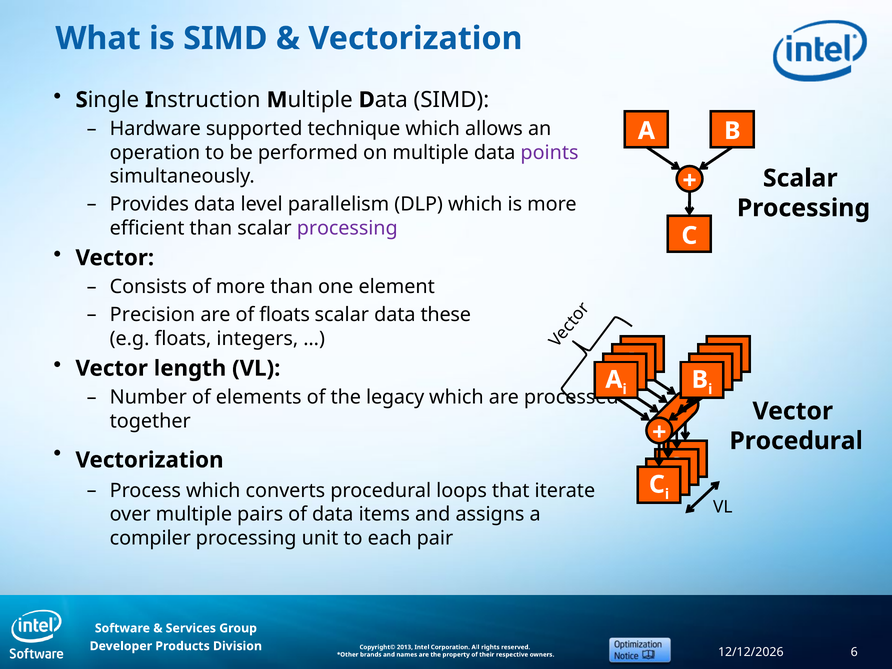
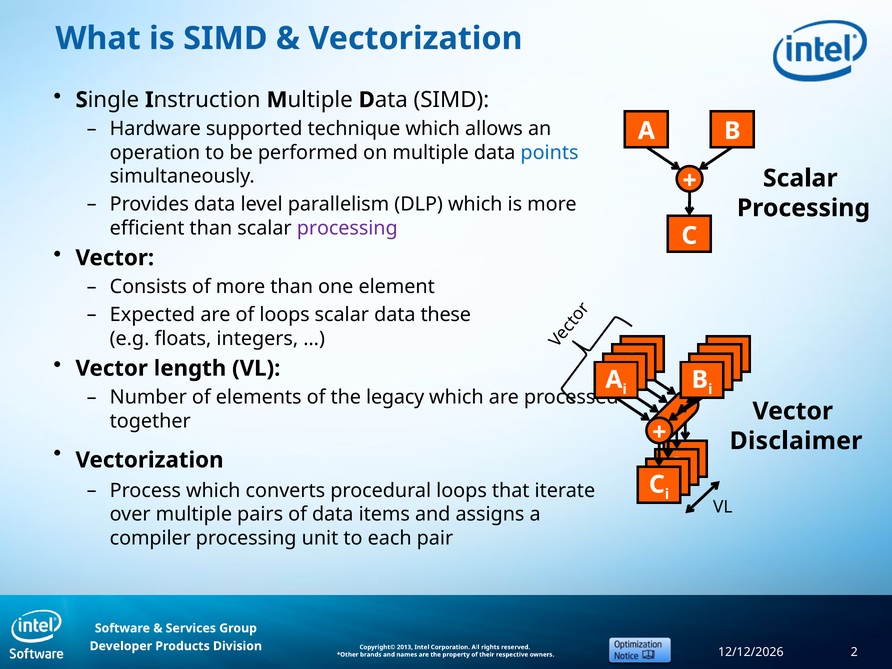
points colour: purple -> blue (550, 153)
Precision: Precision -> Expected (152, 315)
of floats: floats -> loops (285, 315)
Procedural: Procedural -> Disclaimer (796, 441)
6: 6 -> 2 (854, 652)
